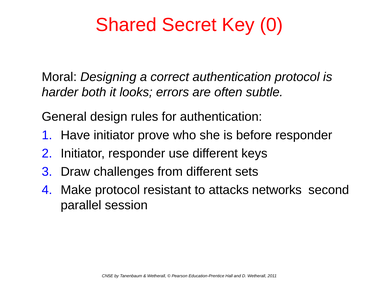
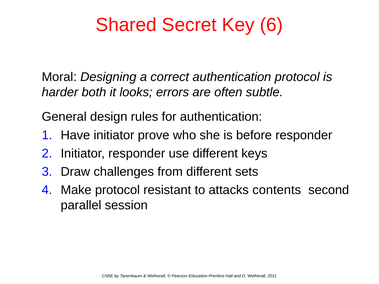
0: 0 -> 6 (271, 25)
networks: networks -> contents (277, 190)
